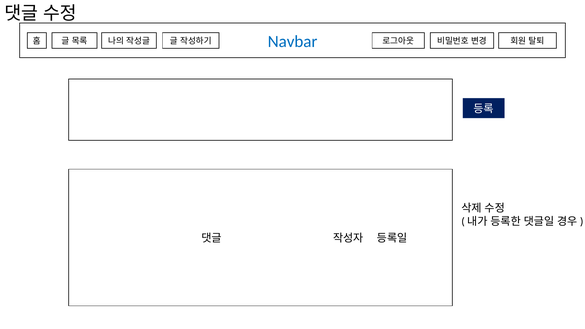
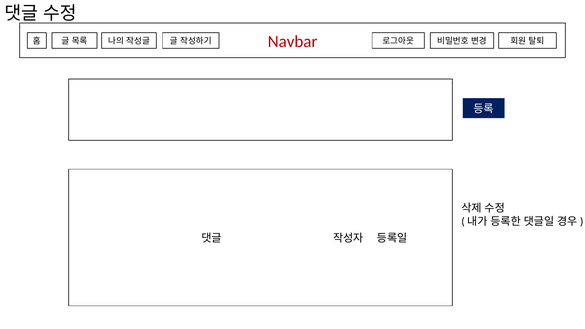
Navbar colour: blue -> red (293, 42)
